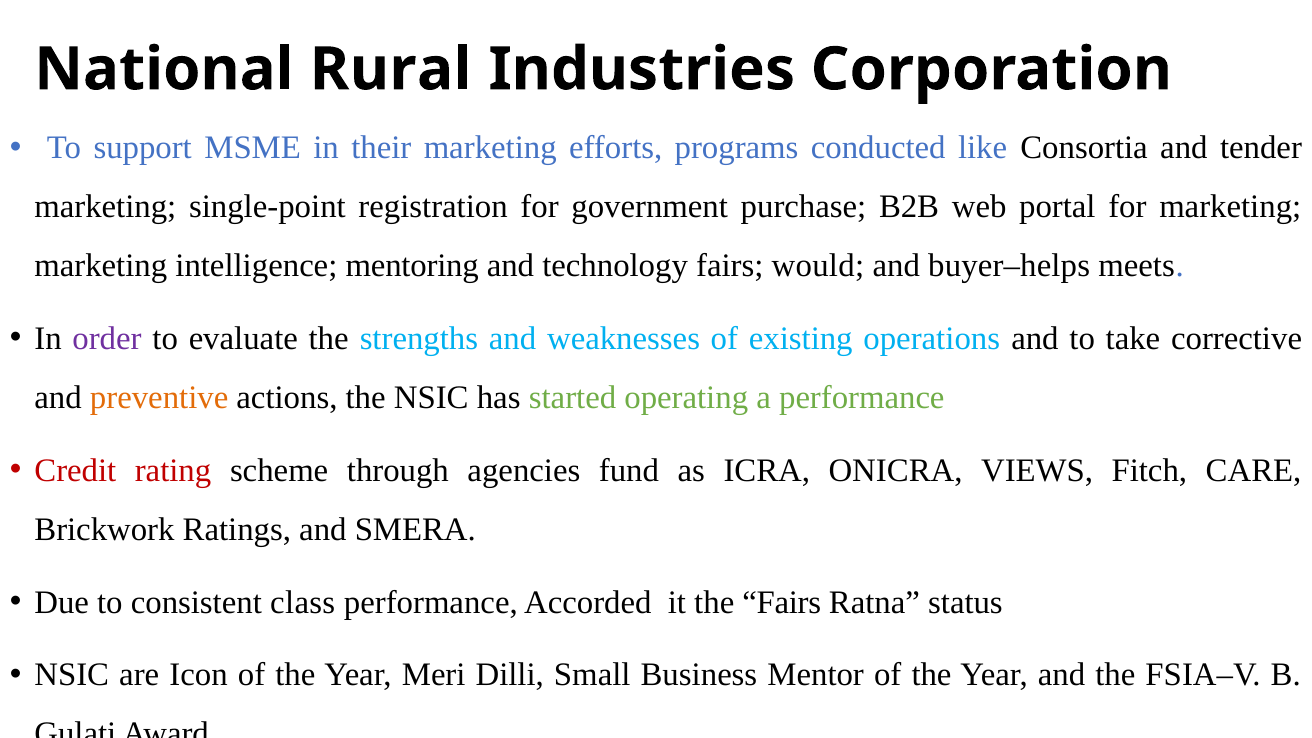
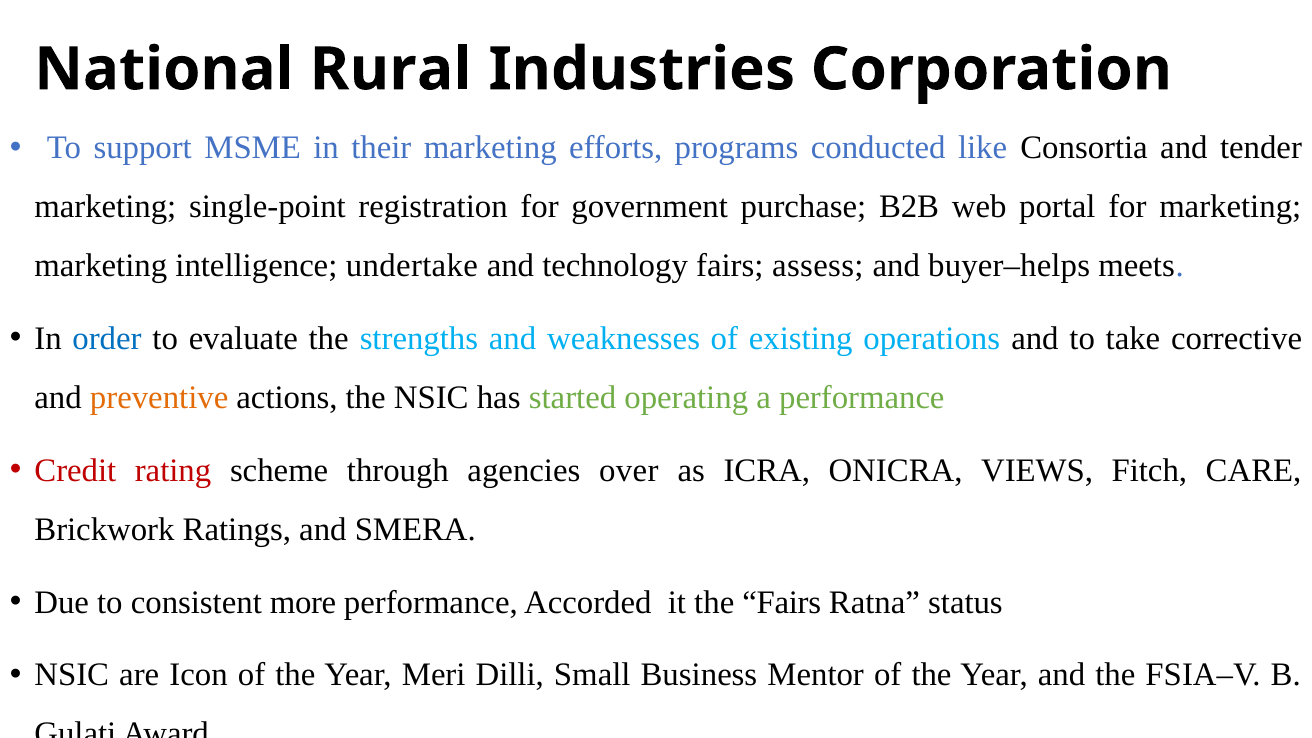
mentoring: mentoring -> undertake (412, 266)
would: would -> assess (818, 266)
order colour: purple -> blue (107, 339)
fund: fund -> over (629, 471)
class: class -> more (303, 602)
